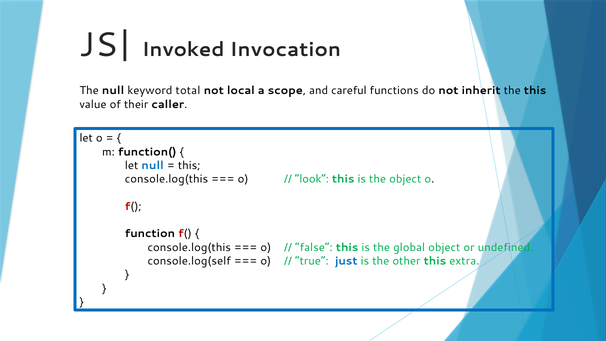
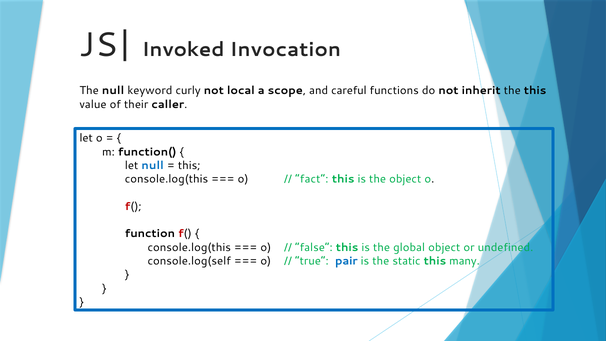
total: total -> curly (188, 91)
look: look -> fact (312, 179)
just: just -> pair (346, 261)
other: other -> static (406, 261)
extra: extra -> many (464, 261)
